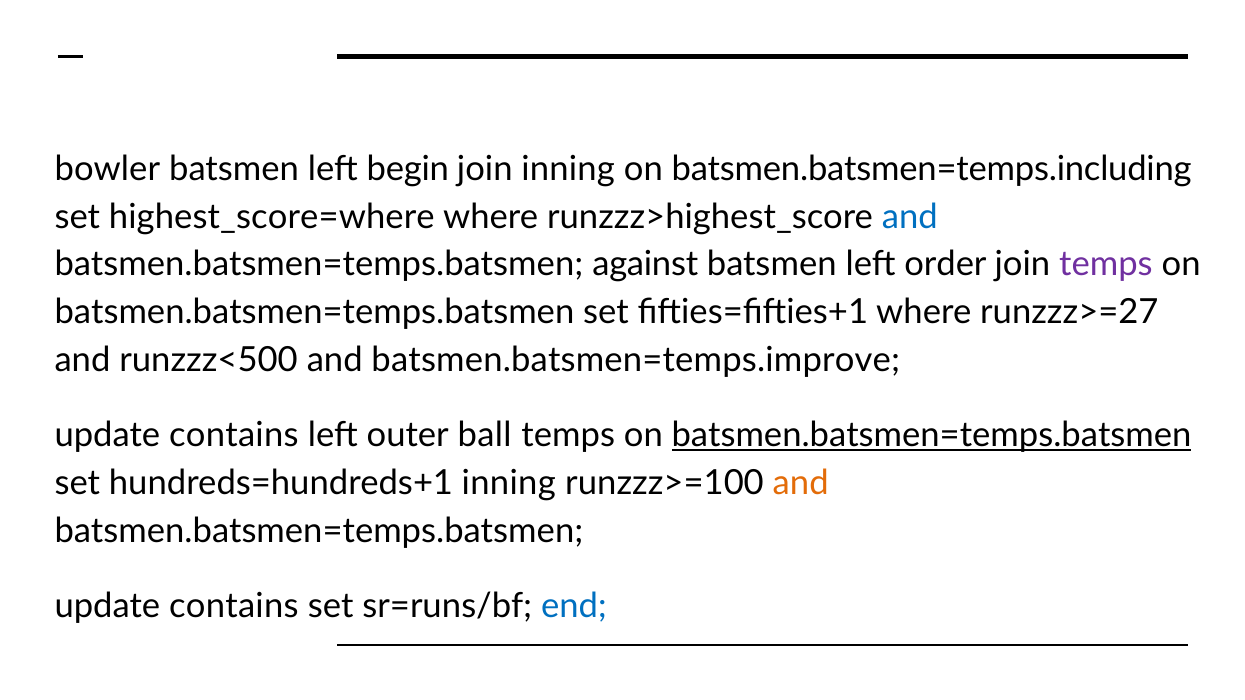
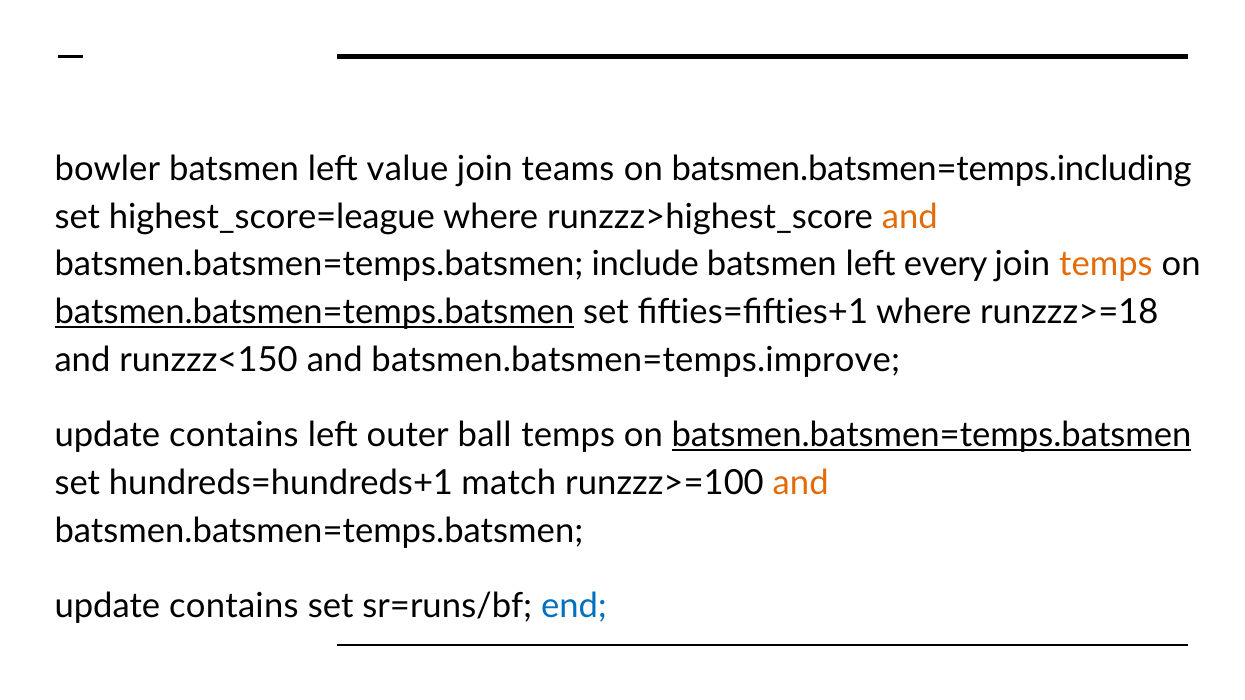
begin: begin -> value (408, 169)
join inning: inning -> teams (568, 169)
highest_score=where: highest_score=where -> highest_score=league (272, 217)
and colour: blue -> orange (910, 217)
against: against -> include (645, 264)
order: order -> every (946, 264)
temps colour: purple -> orange (1106, 264)
batsmen.batsmen=temps.batsmen underline: none -> present (314, 312)
runzzz>=27: runzzz>=27 -> runzzz>=18 (1069, 312)
runzzz<500: runzzz<500 -> runzzz<150 (209, 360)
hundreds=hundreds+1 inning: inning -> match (509, 483)
